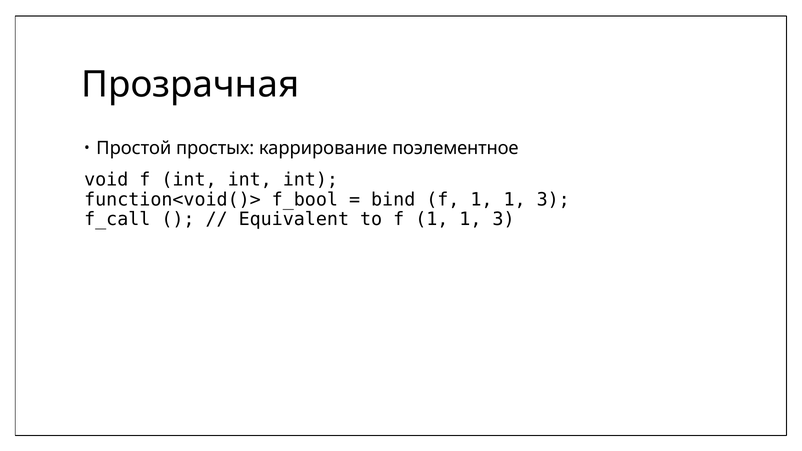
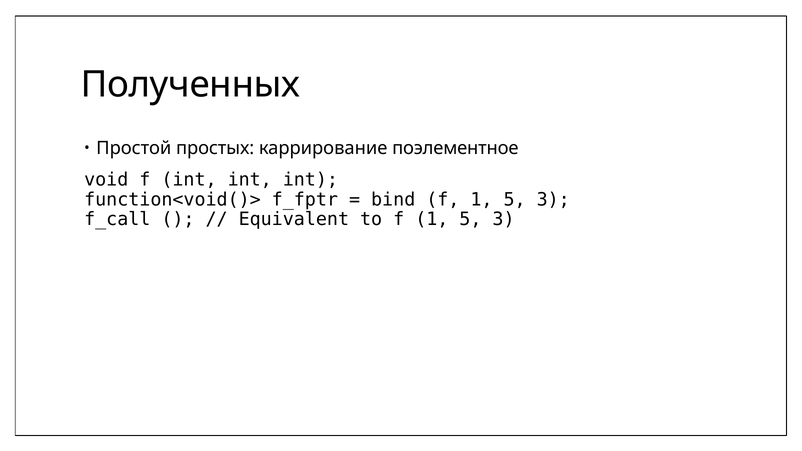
Прозрачная: Прозрачная -> Полученных (190, 84)
f_bool: f_bool -> f_fptr (305, 200)
bind f 1 1: 1 -> 5 (515, 200)
to f 1 1: 1 -> 5 (470, 219)
